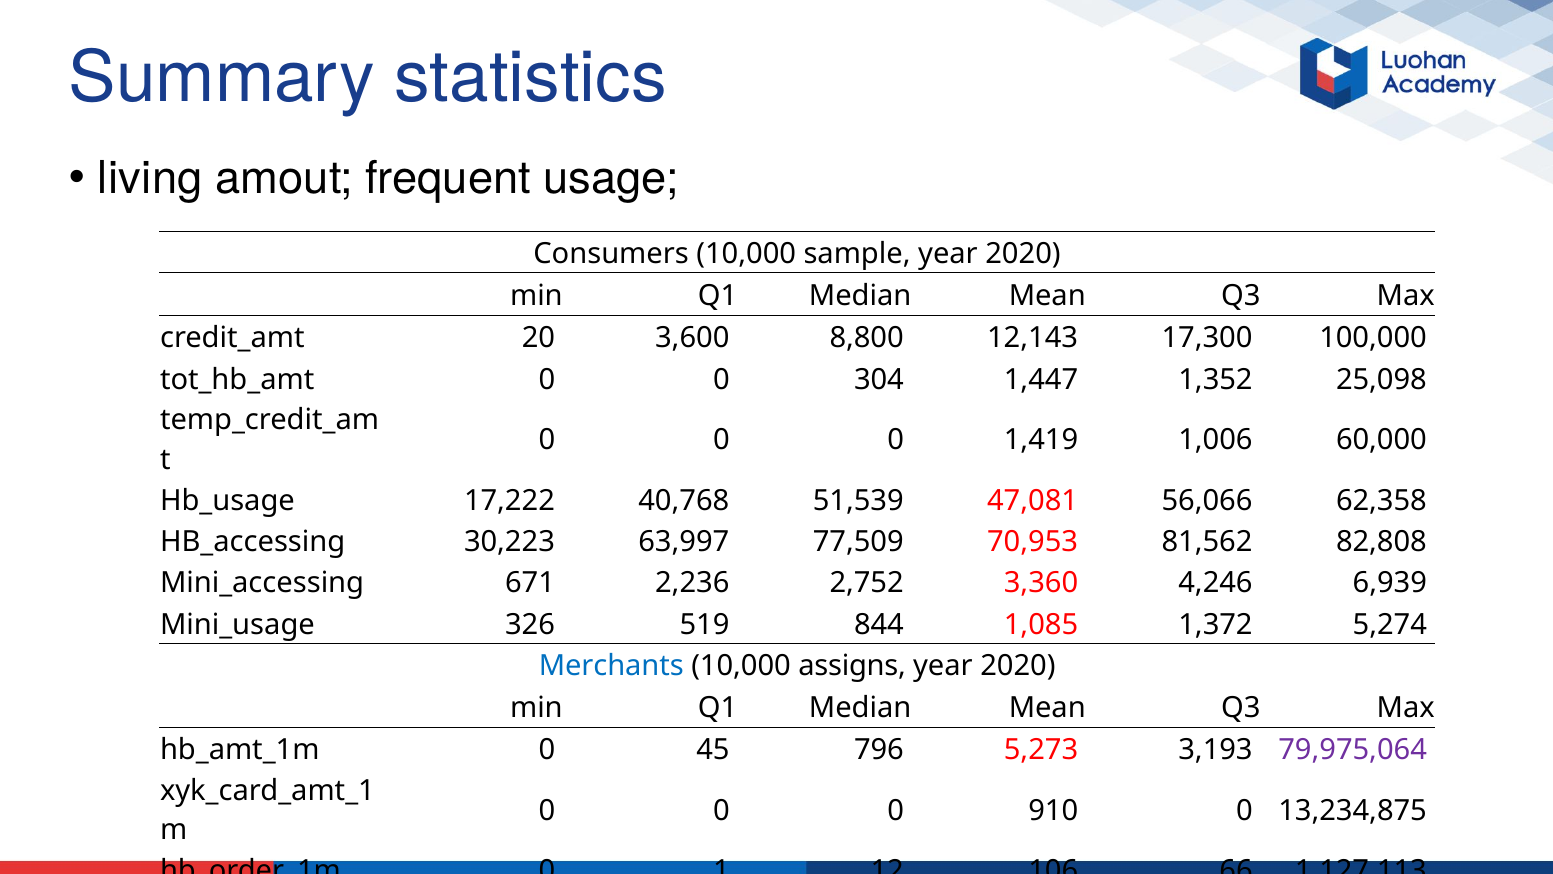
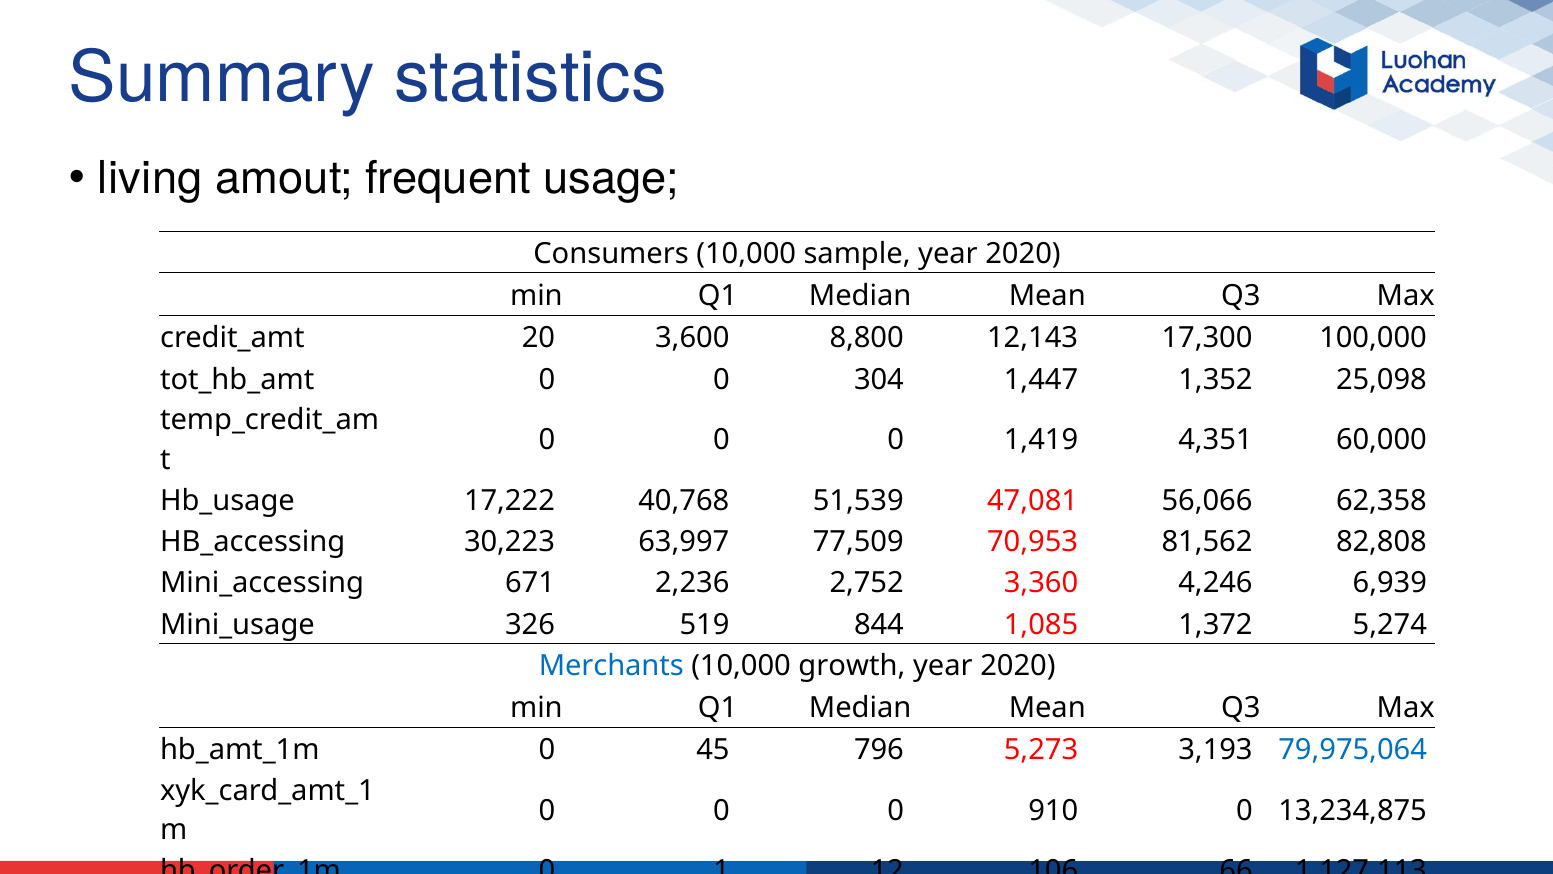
1,006: 1,006 -> 4,351 (1215, 440)
assigns: assigns -> growth (852, 665)
79,975,064 colour: purple -> blue (1353, 749)
